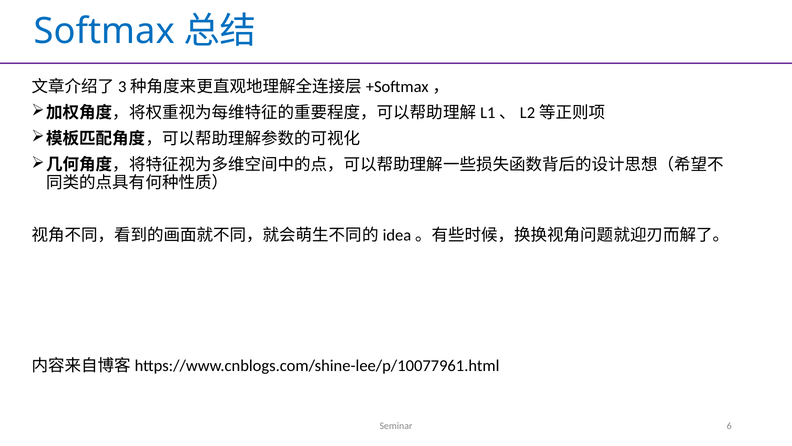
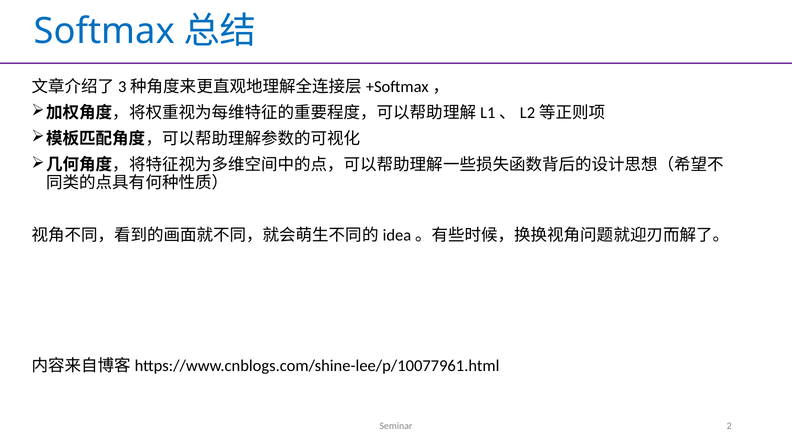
6: 6 -> 2 (729, 425)
